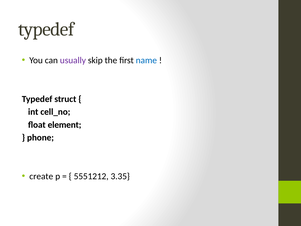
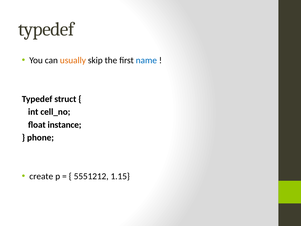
usually colour: purple -> orange (73, 60)
element: element -> instance (64, 125)
3.35: 3.35 -> 1.15 (120, 176)
